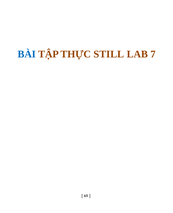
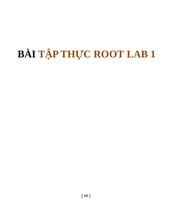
BÀI colour: blue -> black (27, 54)
STILL: STILL -> ROOT (109, 54)
7: 7 -> 1 (153, 54)
